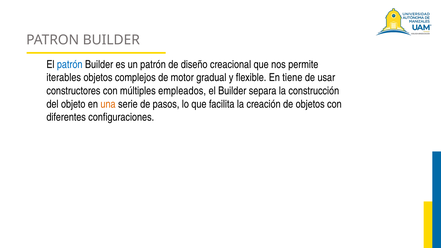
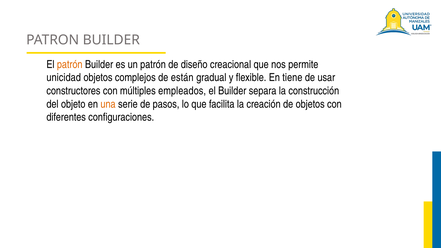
patrón colour: blue -> orange (70, 64)
iterables: iterables -> unicidad (64, 78)
motor: motor -> están (182, 78)
